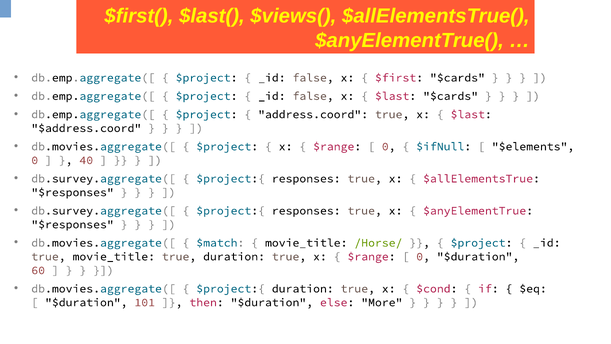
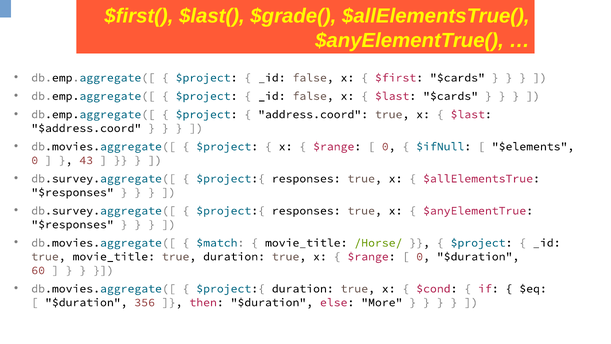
$views(: $views( -> $grade( (293, 16)
40: 40 -> 43 (86, 160)
101: 101 -> 356 (145, 302)
